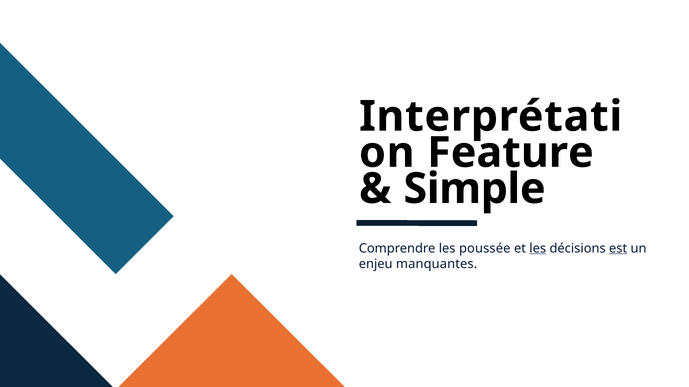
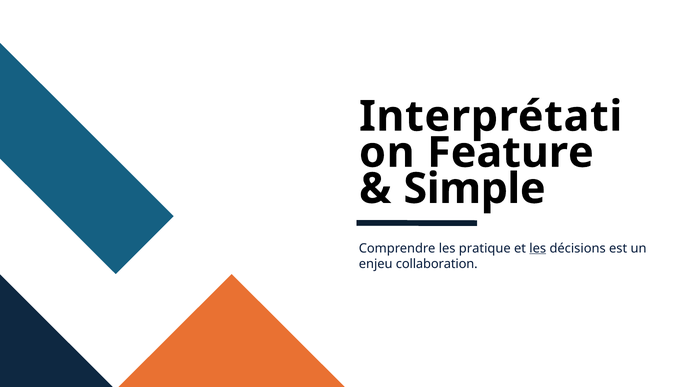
poussée: poussée -> pratique (485, 249)
est underline: present -> none (618, 249)
manquantes: manquantes -> collaboration (437, 264)
